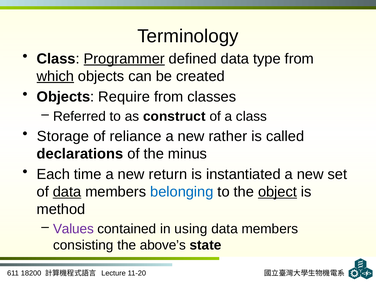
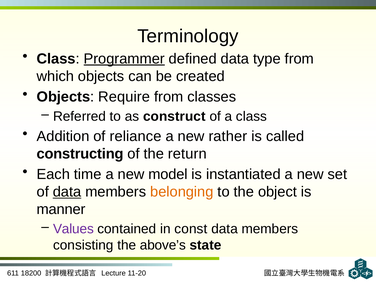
which underline: present -> none (55, 76)
Storage: Storage -> Addition (63, 136)
declarations: declarations -> constructing (80, 154)
minus: minus -> return (187, 154)
return: return -> model (168, 174)
belonging colour: blue -> orange (182, 192)
object underline: present -> none (277, 192)
method: method -> manner (61, 209)
using: using -> const (191, 229)
